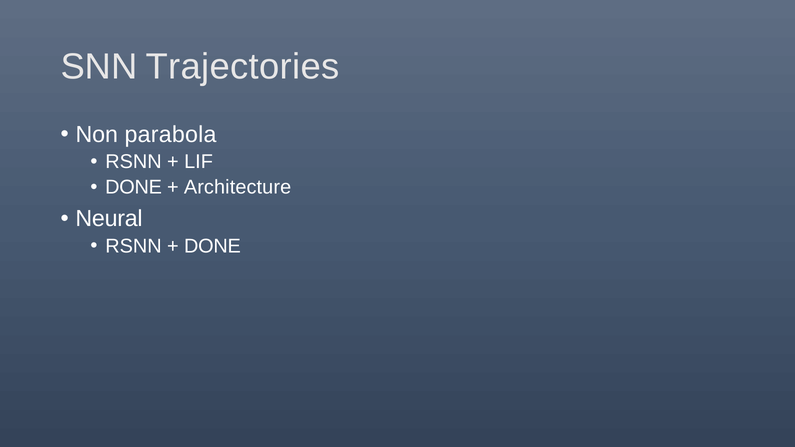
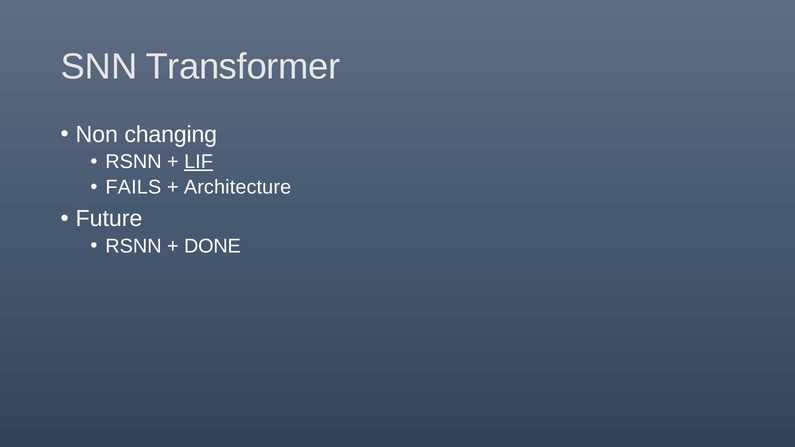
Trajectories: Trajectories -> Transformer (243, 67)
parabola: parabola -> changing (171, 134)
LIF underline: none -> present (199, 162)
DONE: DONE -> FAILS (133, 187)
Neural: Neural -> Future (109, 219)
